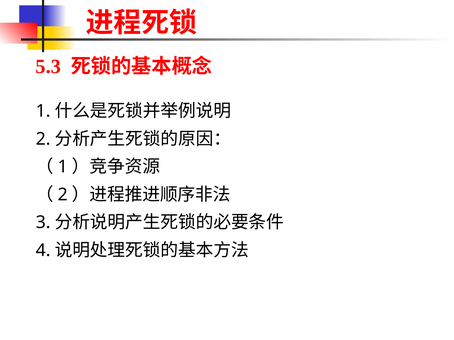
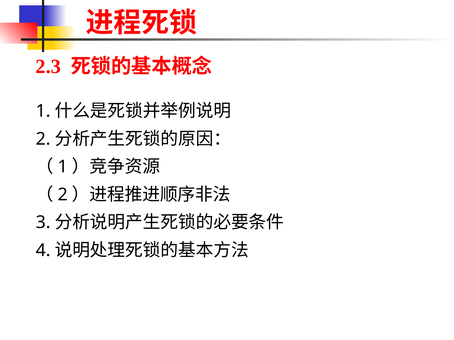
5.3: 5.3 -> 2.3 (48, 67)
